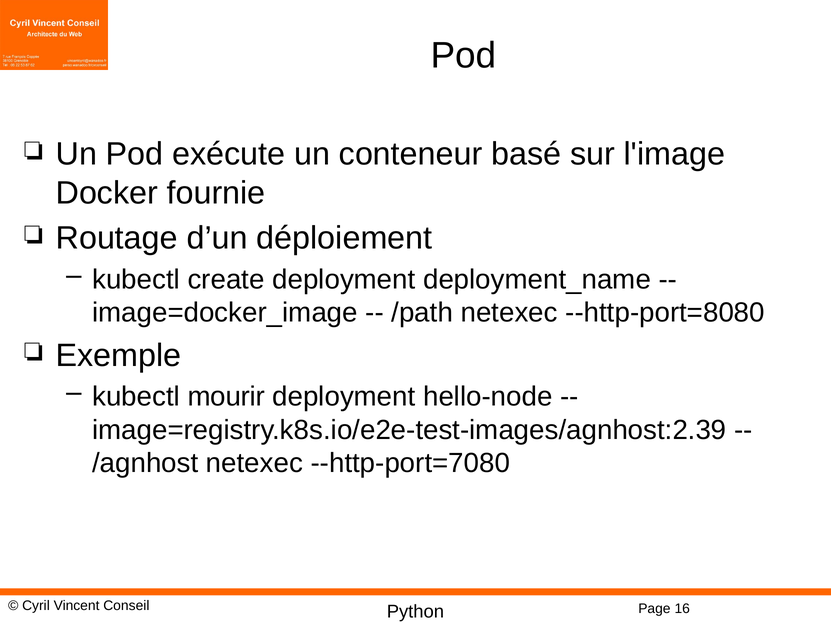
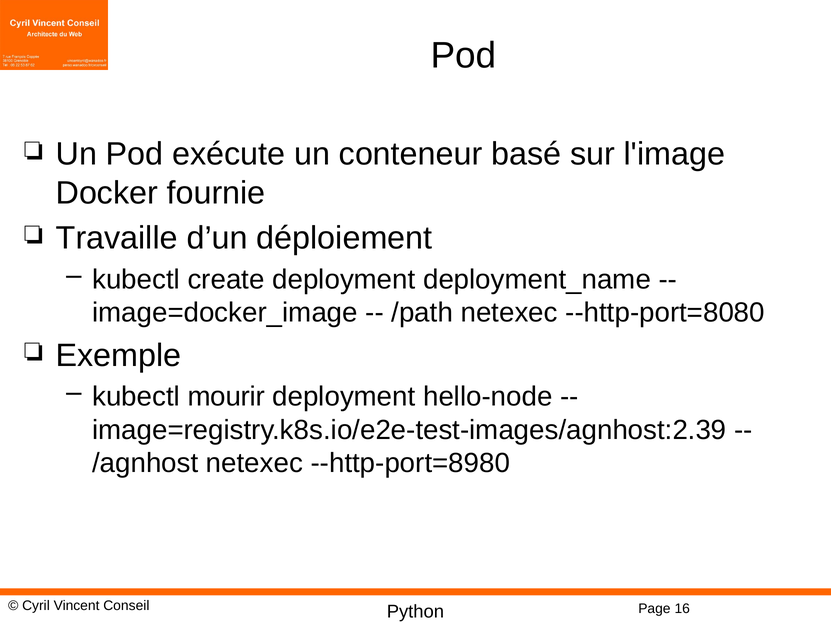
Routage: Routage -> Travaille (117, 238)
--http-port=7080: --http-port=7080 -> --http-port=8980 (410, 463)
